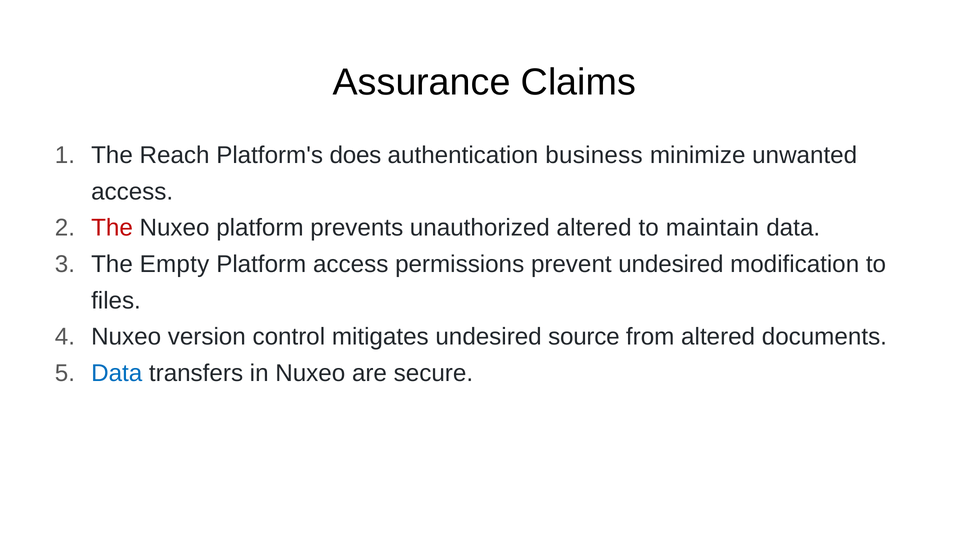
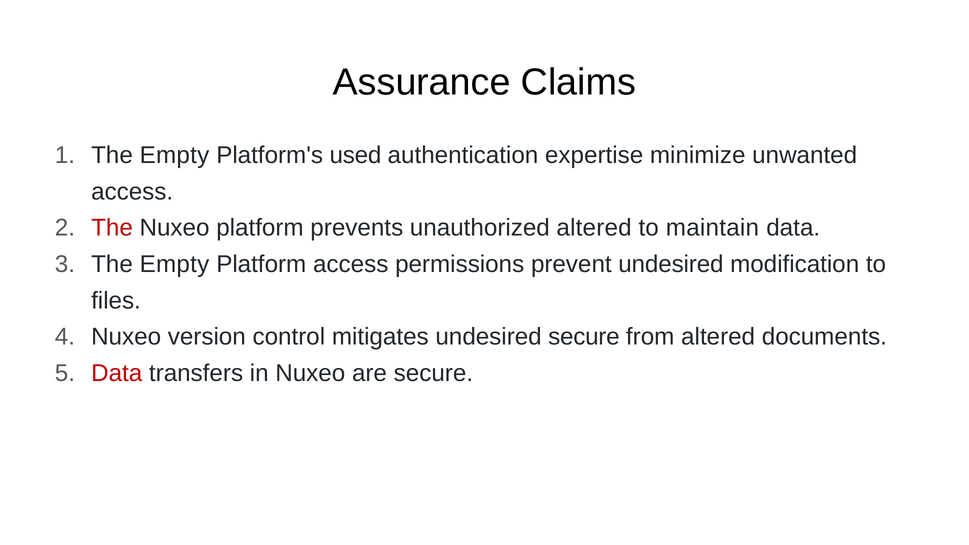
Reach: Reach -> Empty (174, 155)
does: does -> used (355, 155)
business: business -> expertise (594, 155)
undesired source: source -> secure (584, 337)
Data colour: blue -> red (117, 373)
